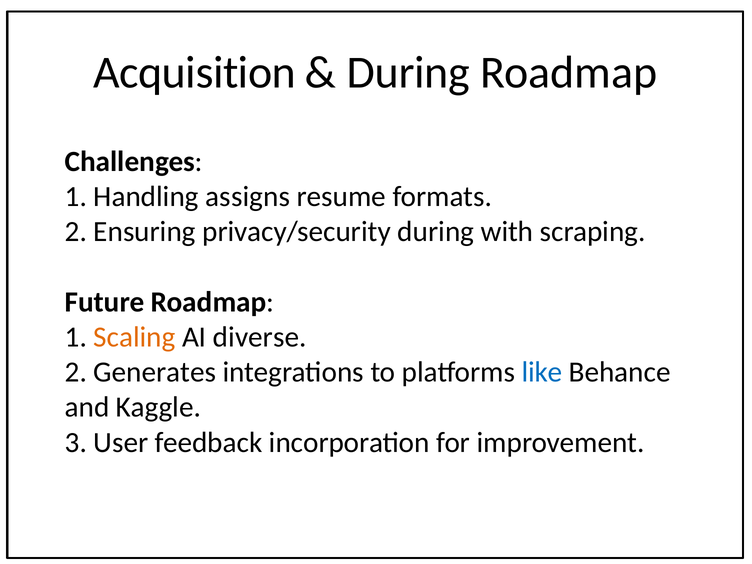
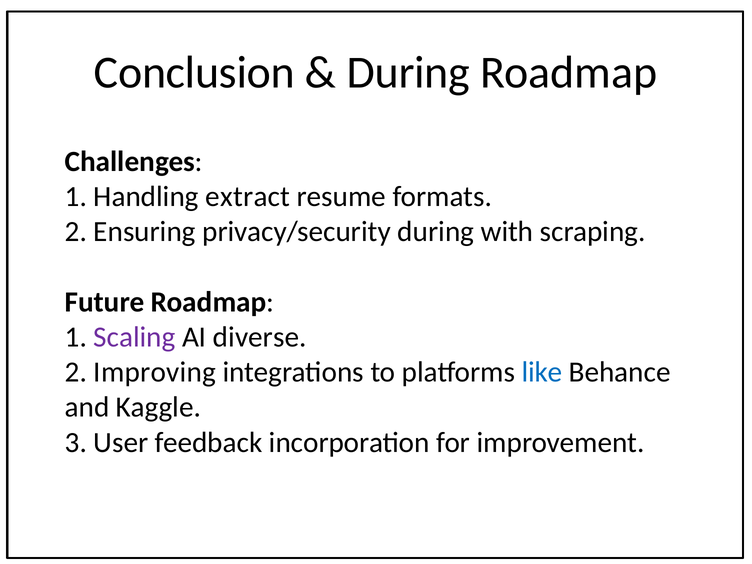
Acquisition: Acquisition -> Conclusion (194, 73)
assigns: assigns -> extract (248, 197)
Scaling colour: orange -> purple (134, 337)
Generates: Generates -> Improving (155, 372)
